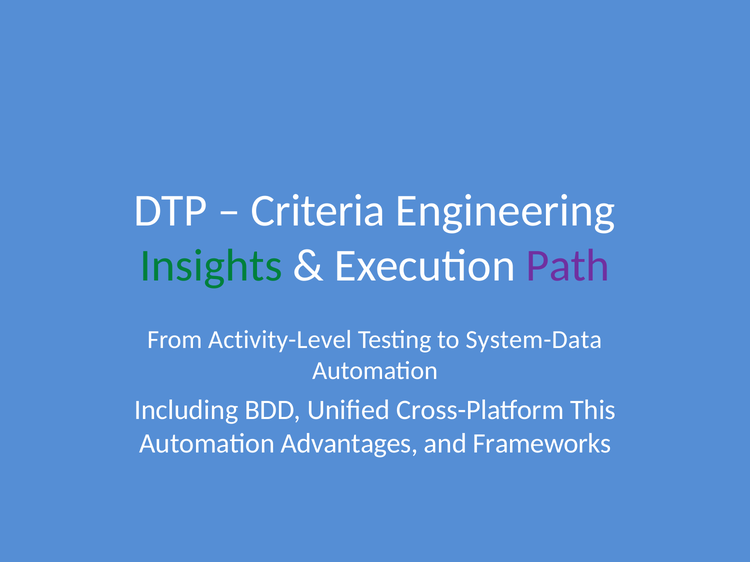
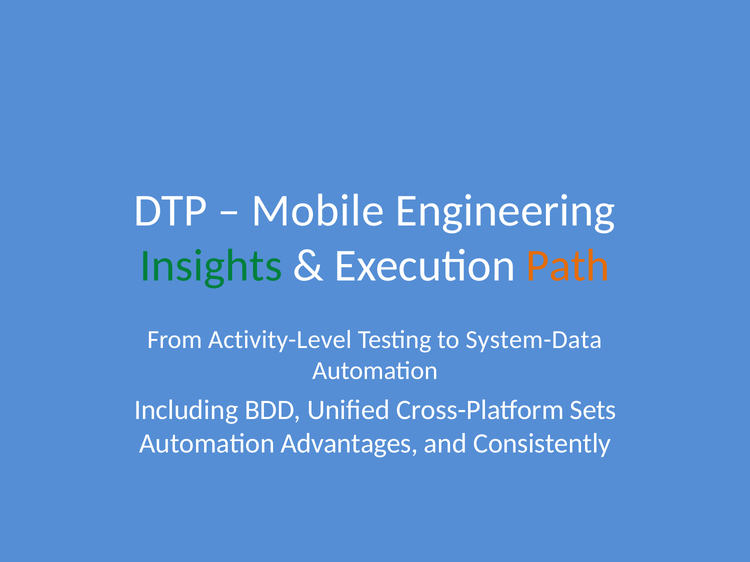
Criteria: Criteria -> Mobile (318, 211)
Path colour: purple -> orange (568, 266)
This: This -> Sets (593, 410)
Frameworks: Frameworks -> Consistently (542, 444)
